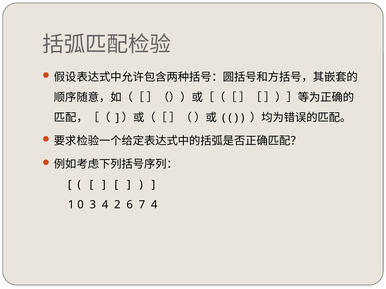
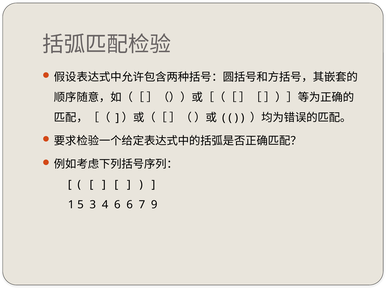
0: 0 -> 5 (80, 205)
4 2: 2 -> 6 (117, 205)
7 4: 4 -> 9 (154, 205)
